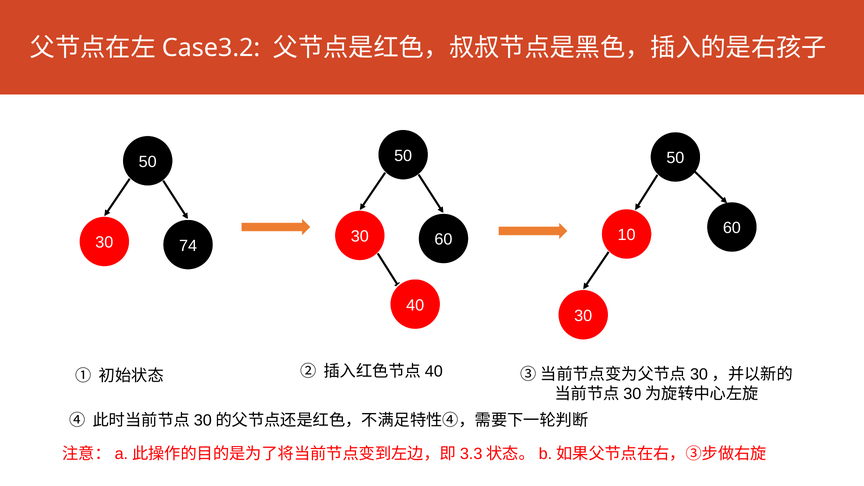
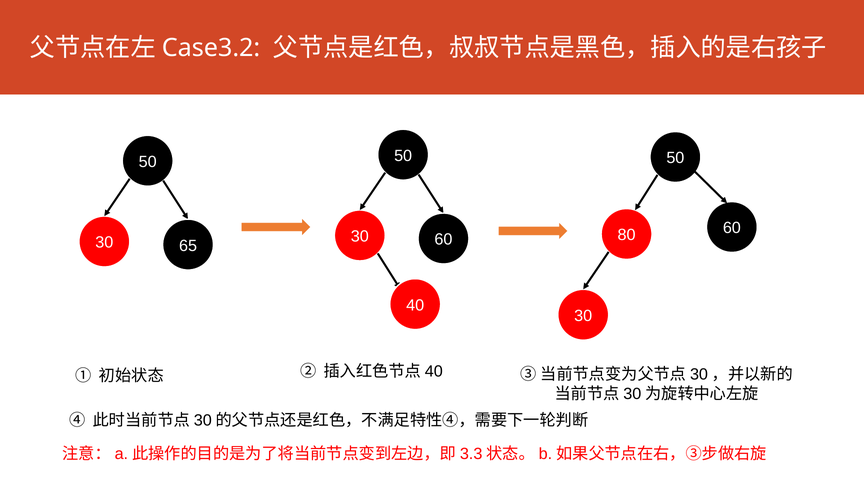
10: 10 -> 80 (627, 235)
74: 74 -> 65 (188, 246)
